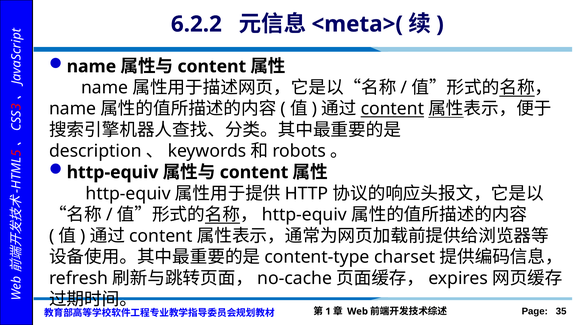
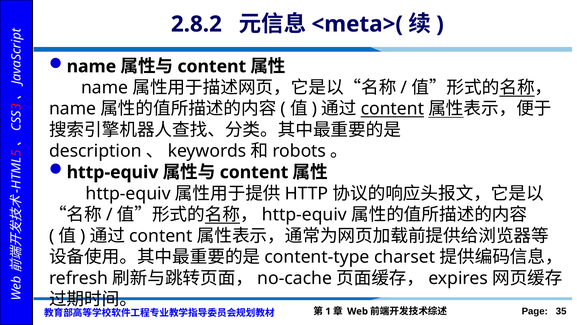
6.2.2: 6.2.2 -> 2.8.2 (196, 24)
